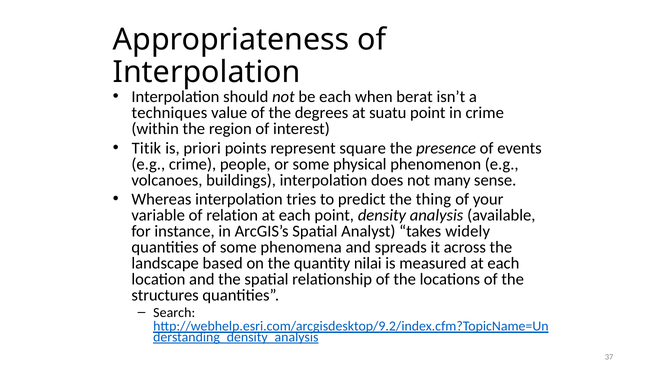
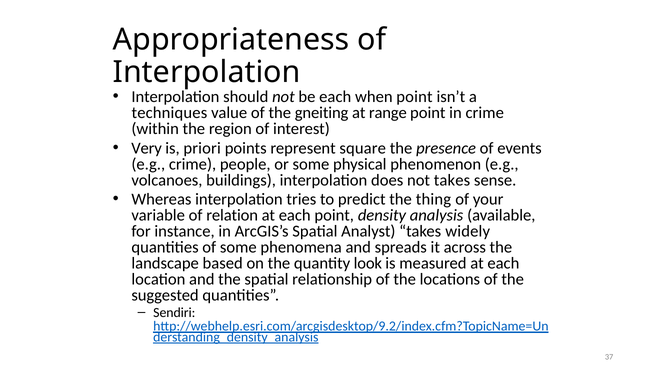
when berat: berat -> point (414, 97)
degrees: degrees -> gneiting (322, 113)
suatu: suatu -> range (388, 113)
Titik: Titik -> Very (147, 148)
not many: many -> takes (452, 180)
nilai: nilai -> look (368, 263)
structures: structures -> suggested (165, 295)
Search: Search -> Sendiri (174, 312)
